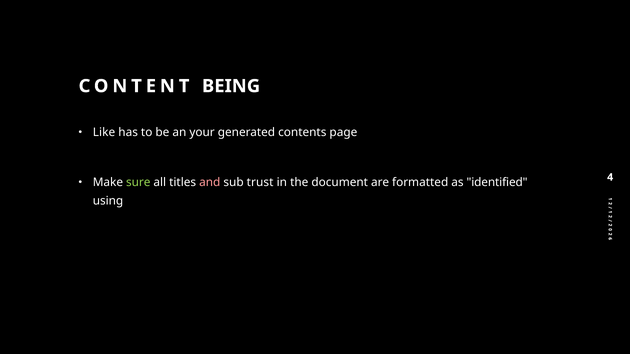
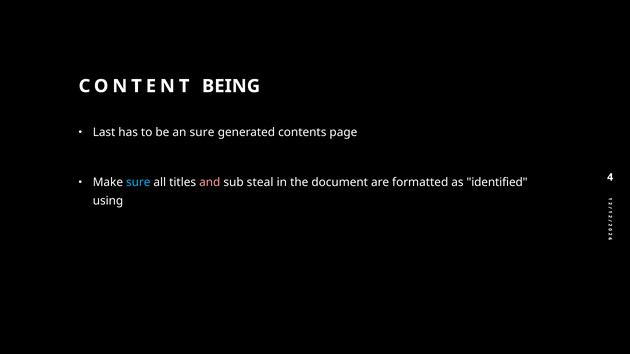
Like: Like -> Last (104, 133)
an your: your -> sure (202, 133)
sure colour: light green -> light blue (138, 183)
trust: trust -> steal (260, 183)
